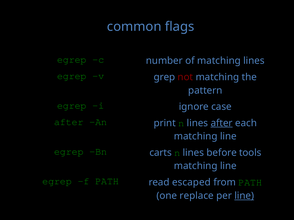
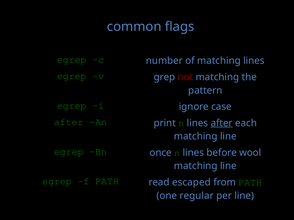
carts: carts -> once (161, 153)
tools: tools -> wool (250, 153)
replace: replace -> regular (197, 196)
line underline: present -> none (244, 196)
